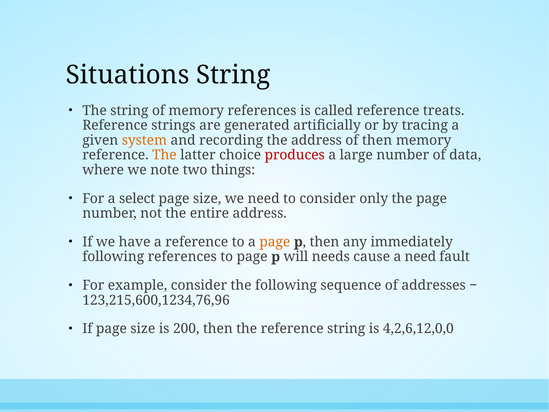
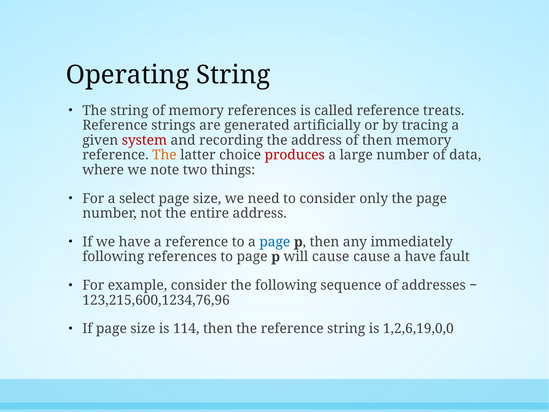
Situations: Situations -> Operating (128, 75)
system colour: orange -> red (144, 140)
page colour: orange -> blue (275, 242)
will needs: needs -> cause (331, 257)
a need: need -> have (420, 257)
200: 200 -> 114 (186, 329)
4,2,6,12,0,0: 4,2,6,12,0,0 -> 1,2,6,19,0,0 (418, 329)
